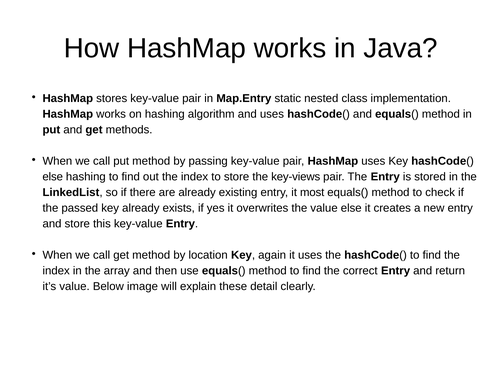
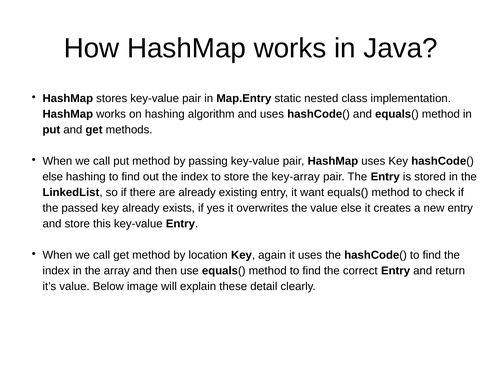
key-views: key-views -> key-array (296, 177)
most: most -> want (312, 193)
